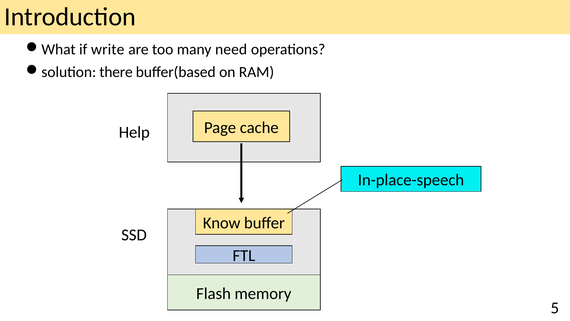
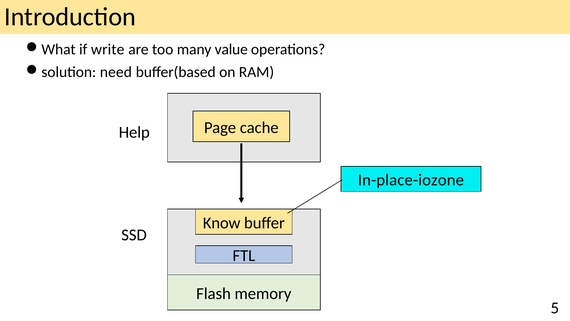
need: need -> value (231, 49)
there: there -> need (116, 72)
In-place-speech: In-place-speech -> In-place-iozone (411, 180)
